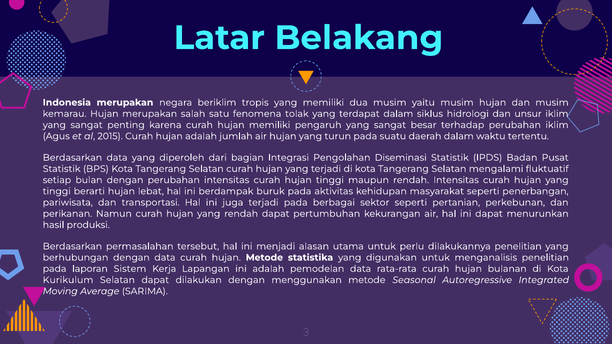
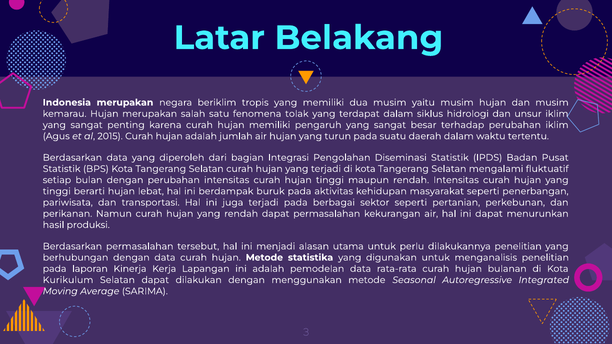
dapat pertumbuhan: pertumbuhan -> permasalahan (327, 214)
Sistem: Sistem -> Kinerja (130, 269)
